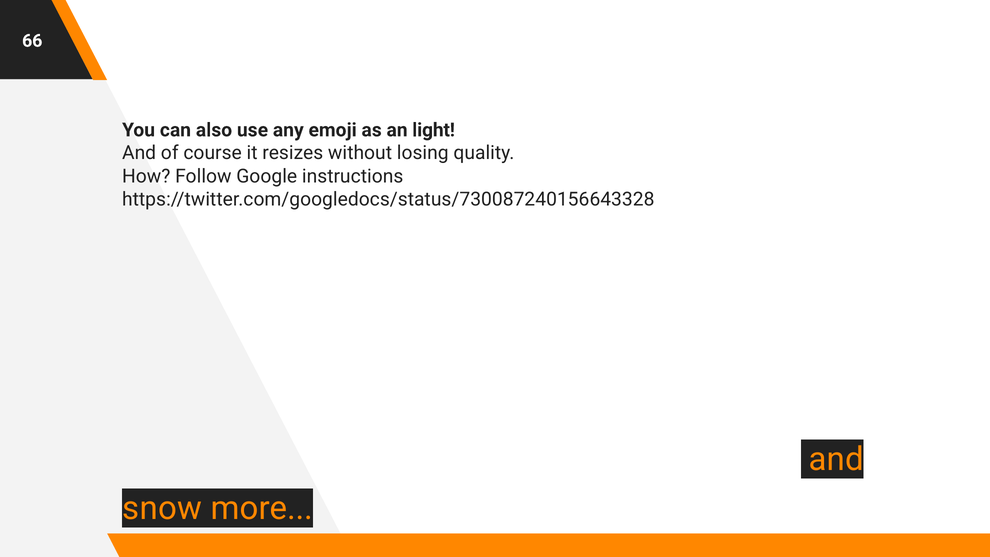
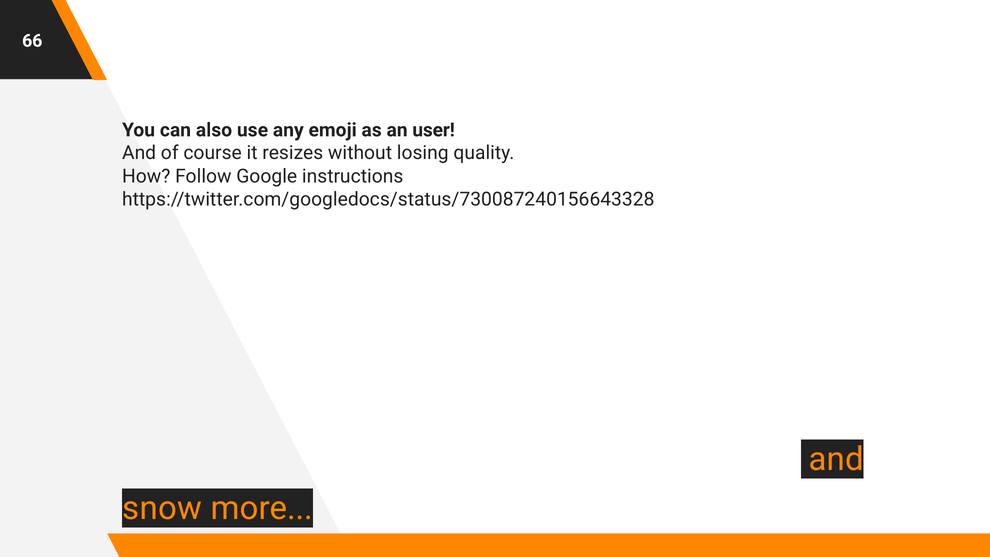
light: light -> user (434, 130)
